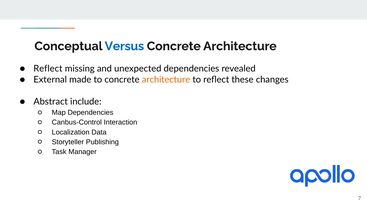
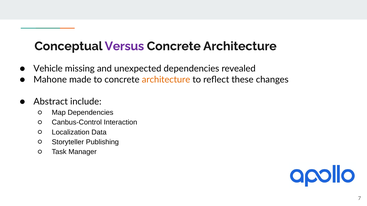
Versus colour: blue -> purple (124, 46)
Reflect: Reflect -> Vehicle (48, 69)
External: External -> Mahone (50, 80)
